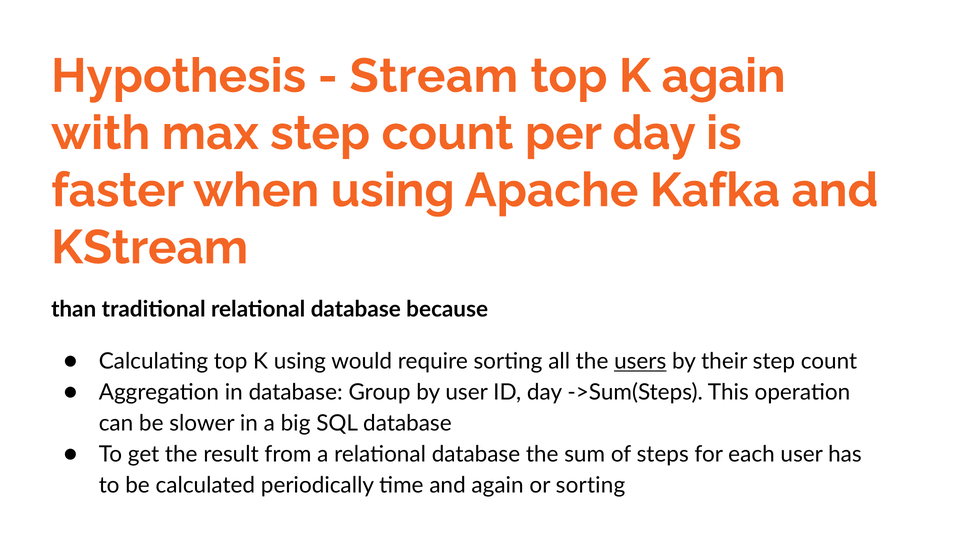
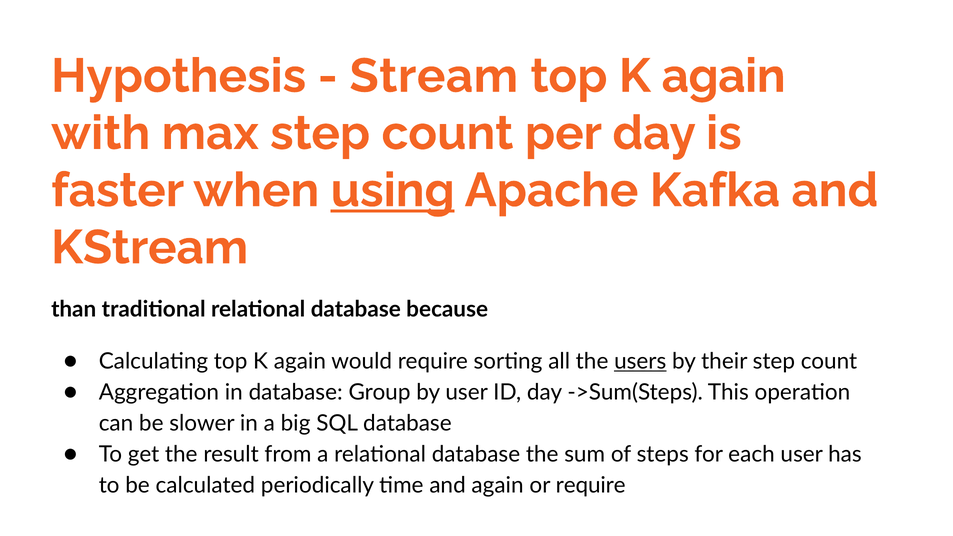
using underline: none -> present (393, 190)
Calculating top K using: using -> again (300, 361)
or sorting: sorting -> require (591, 485)
